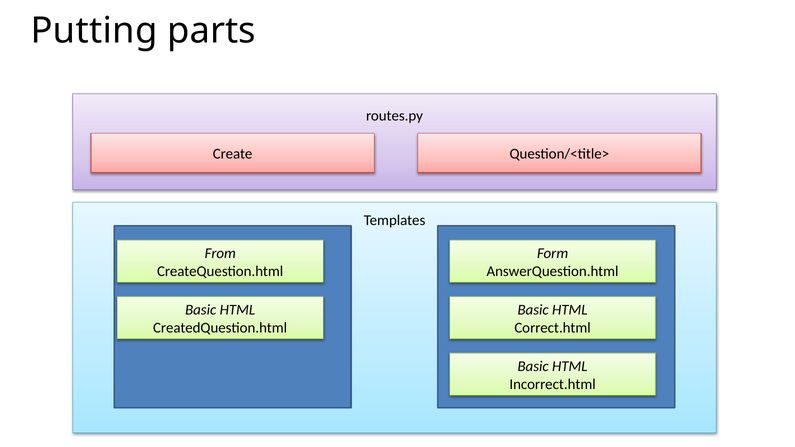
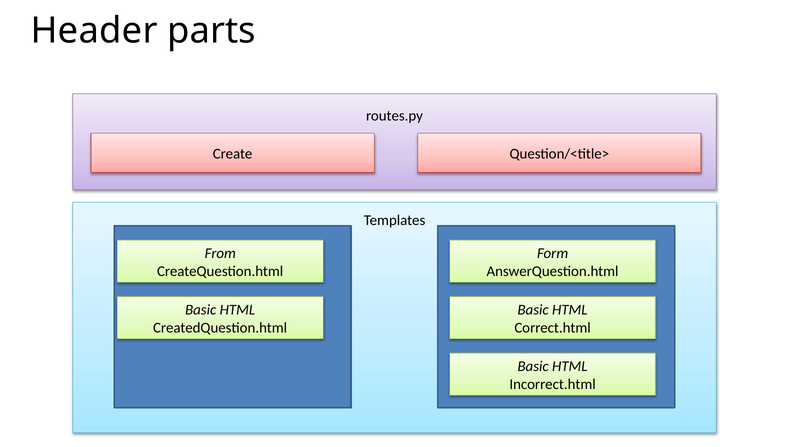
Putting: Putting -> Header (94, 31)
